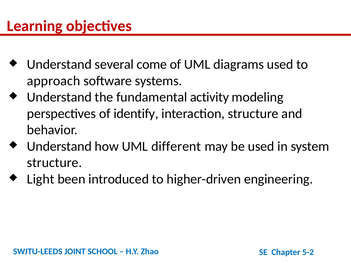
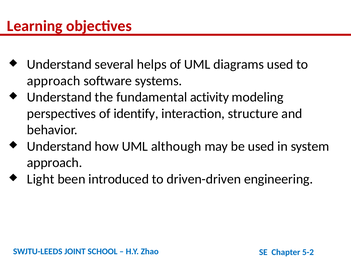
come: come -> helps (152, 65)
different: different -> although (176, 146)
structure: structure -> approach (55, 163)
higher-driven: higher-driven -> driven-driven (204, 179)
